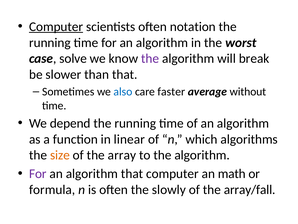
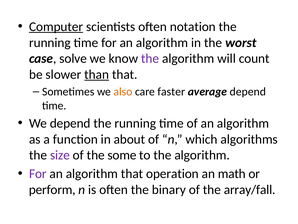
break: break -> count (254, 58)
than underline: none -> present (97, 74)
also colour: blue -> orange (123, 91)
average without: without -> depend (248, 91)
linear: linear -> about (129, 139)
size colour: orange -> purple (60, 155)
array: array -> some (122, 155)
that computer: computer -> operation (172, 173)
formula: formula -> perform (52, 189)
slowly: slowly -> binary (169, 189)
